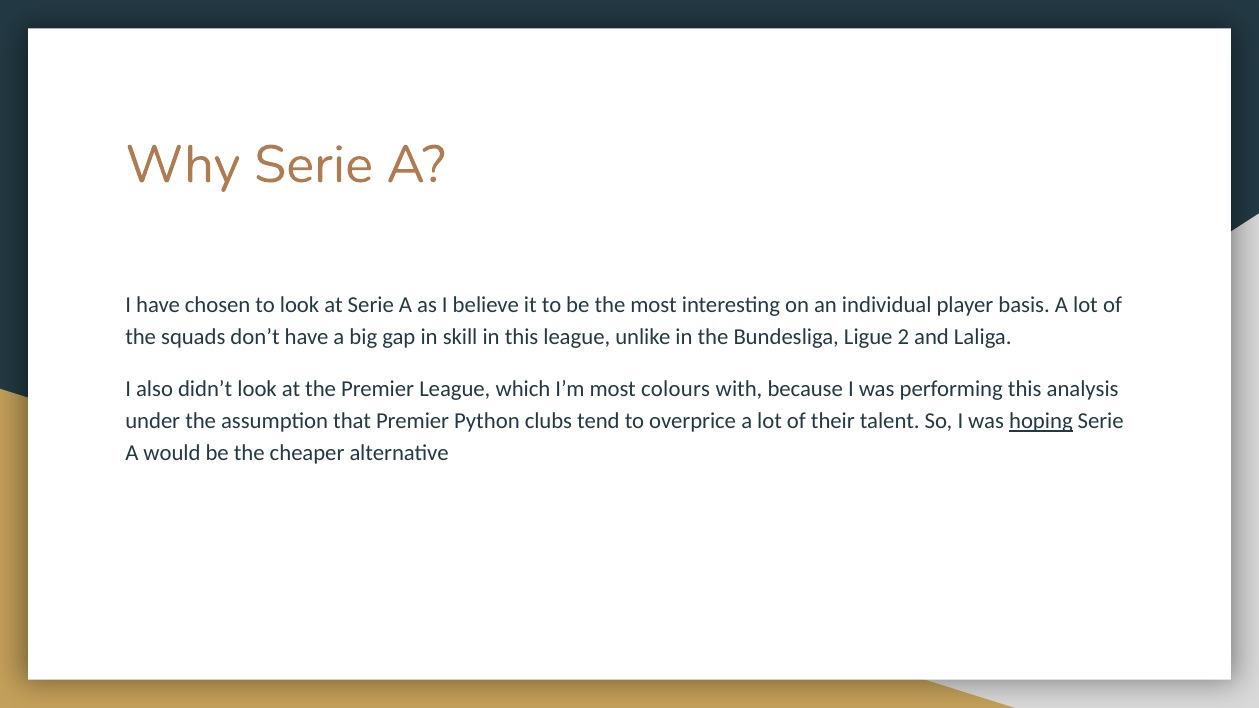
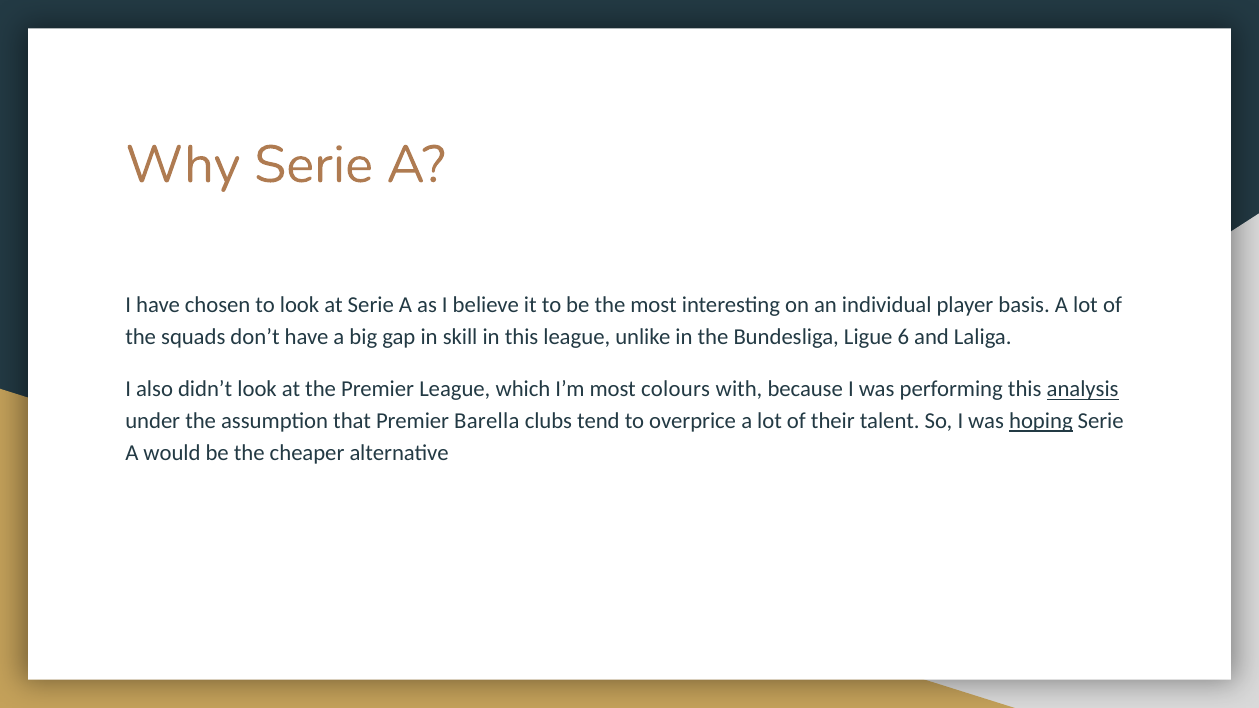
2: 2 -> 6 (903, 337)
analysis underline: none -> present (1083, 390)
Python: Python -> Barella (487, 421)
